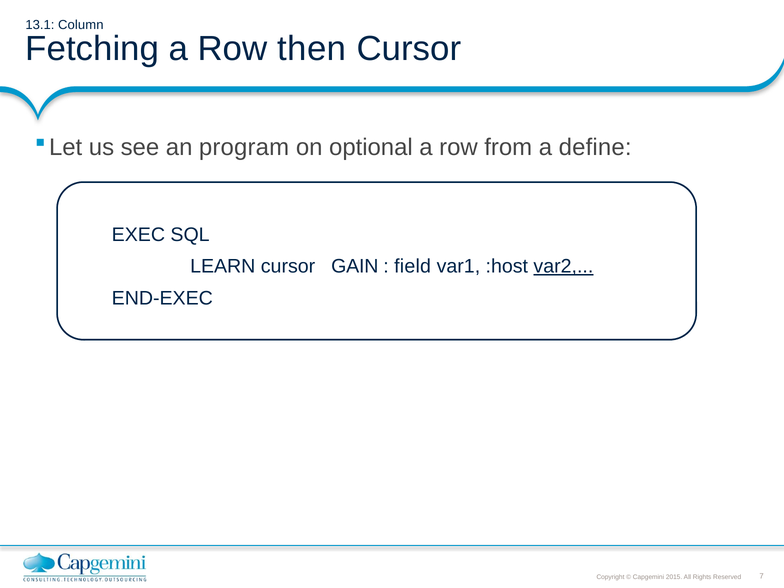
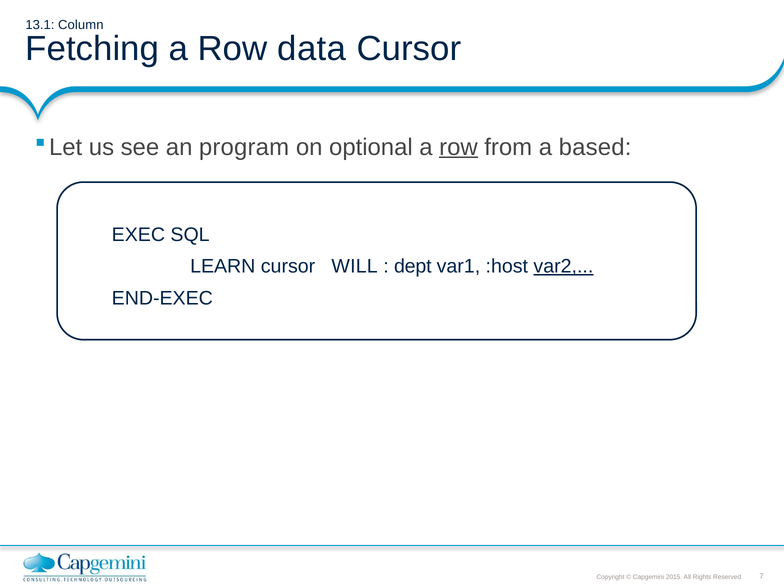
then: then -> data (312, 49)
row underline: none -> present (458, 147)
define: define -> based (595, 147)
GAIN: GAIN -> WILL (355, 266)
field: field -> dept (413, 266)
